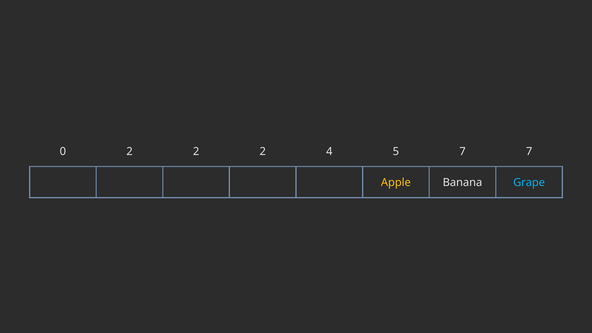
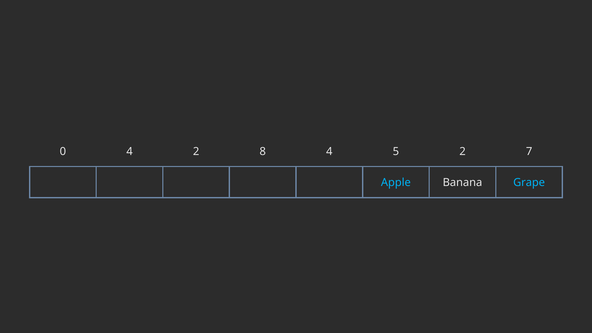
0 2: 2 -> 4 (130, 152)
2: 2 -> 8 (263, 152)
5 7: 7 -> 2 (463, 152)
Apple colour: yellow -> light blue (396, 183)
